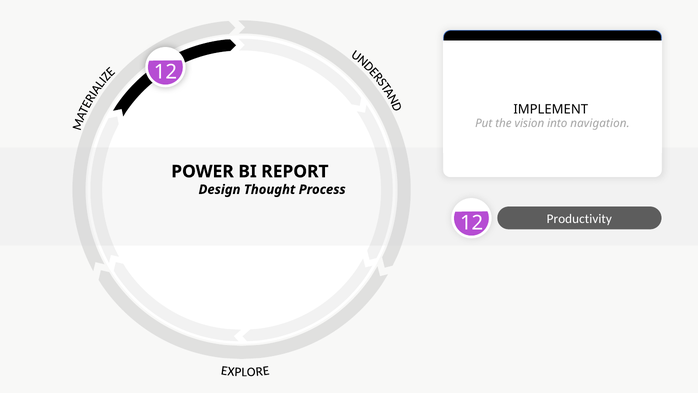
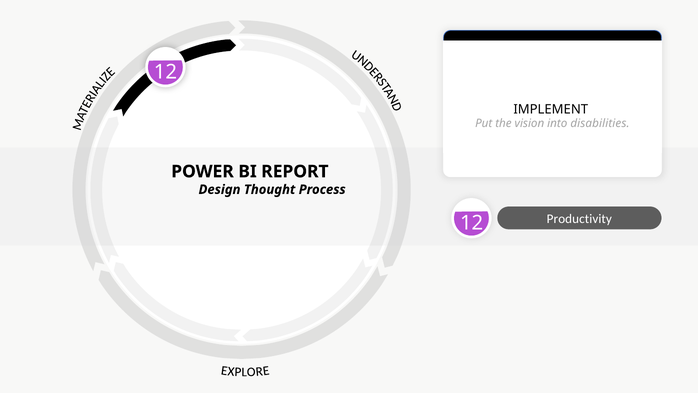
navigation: navigation -> disabilities (600, 123)
